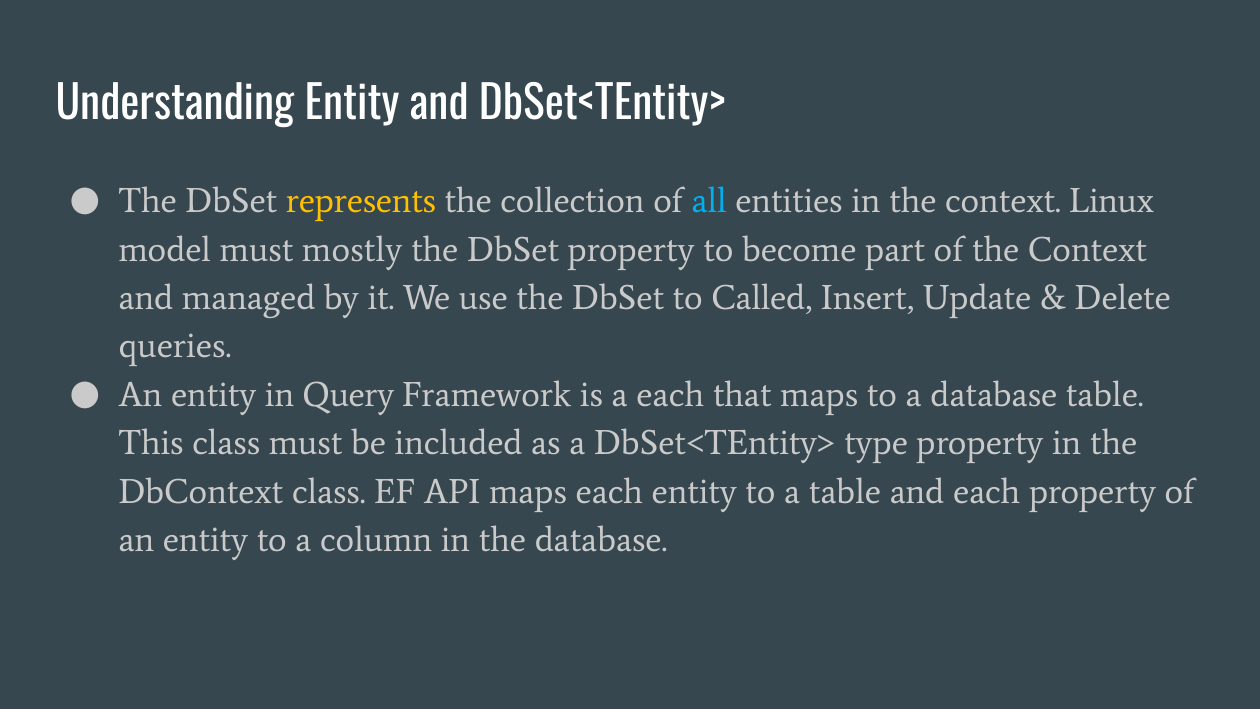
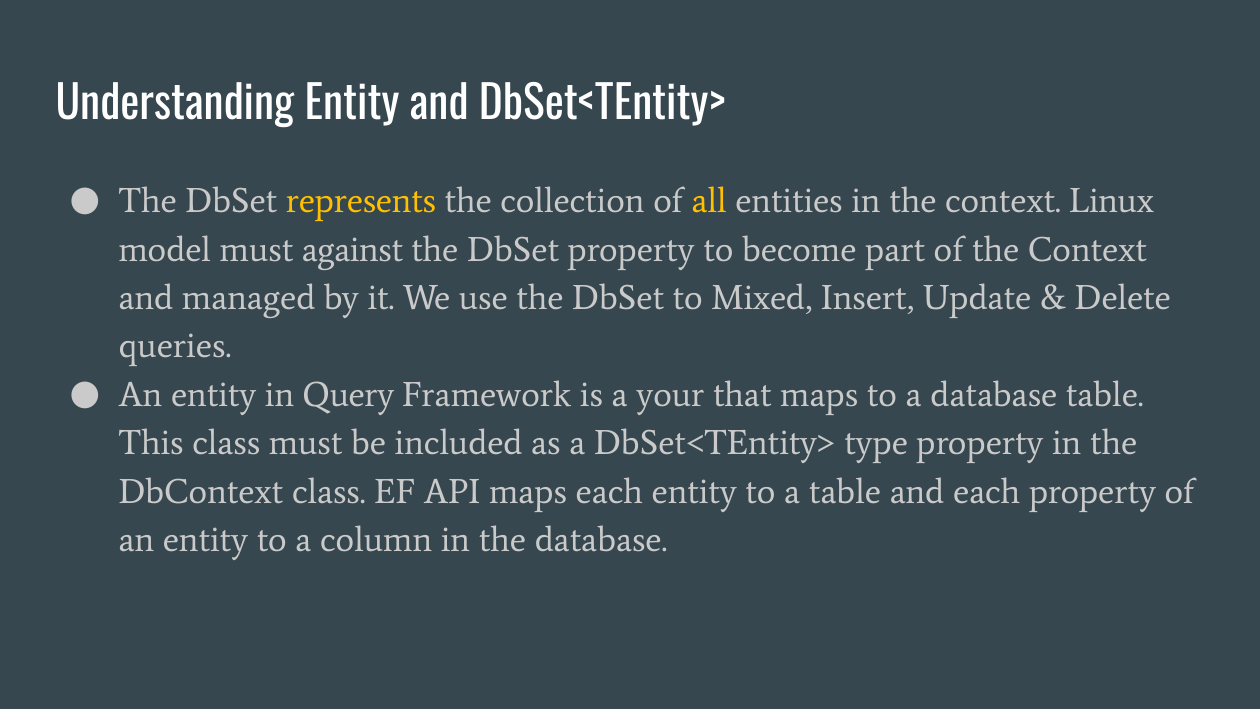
all colour: light blue -> yellow (709, 201)
mostly: mostly -> against (352, 250)
Called: Called -> Mixed (762, 298)
a each: each -> your (670, 395)
